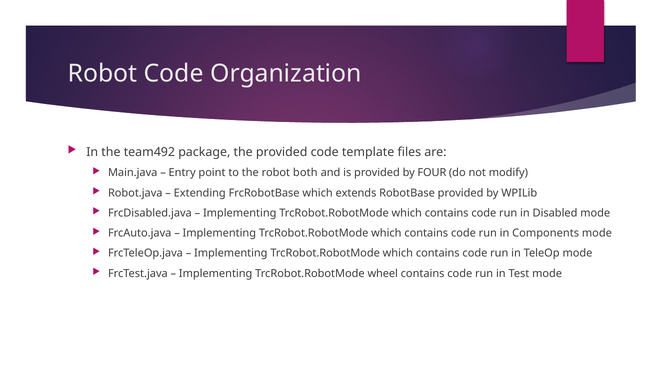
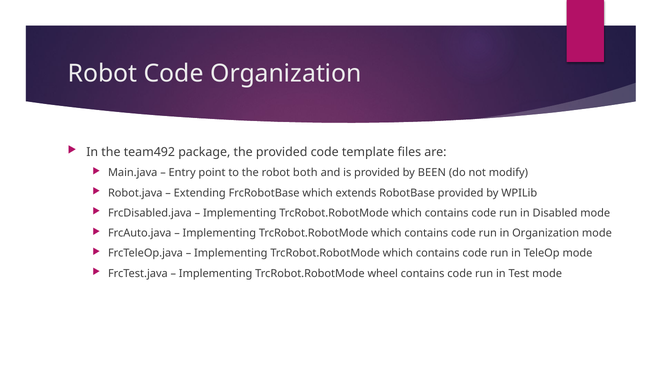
FOUR: FOUR -> BEEN (432, 173)
in Components: Components -> Organization (546, 233)
